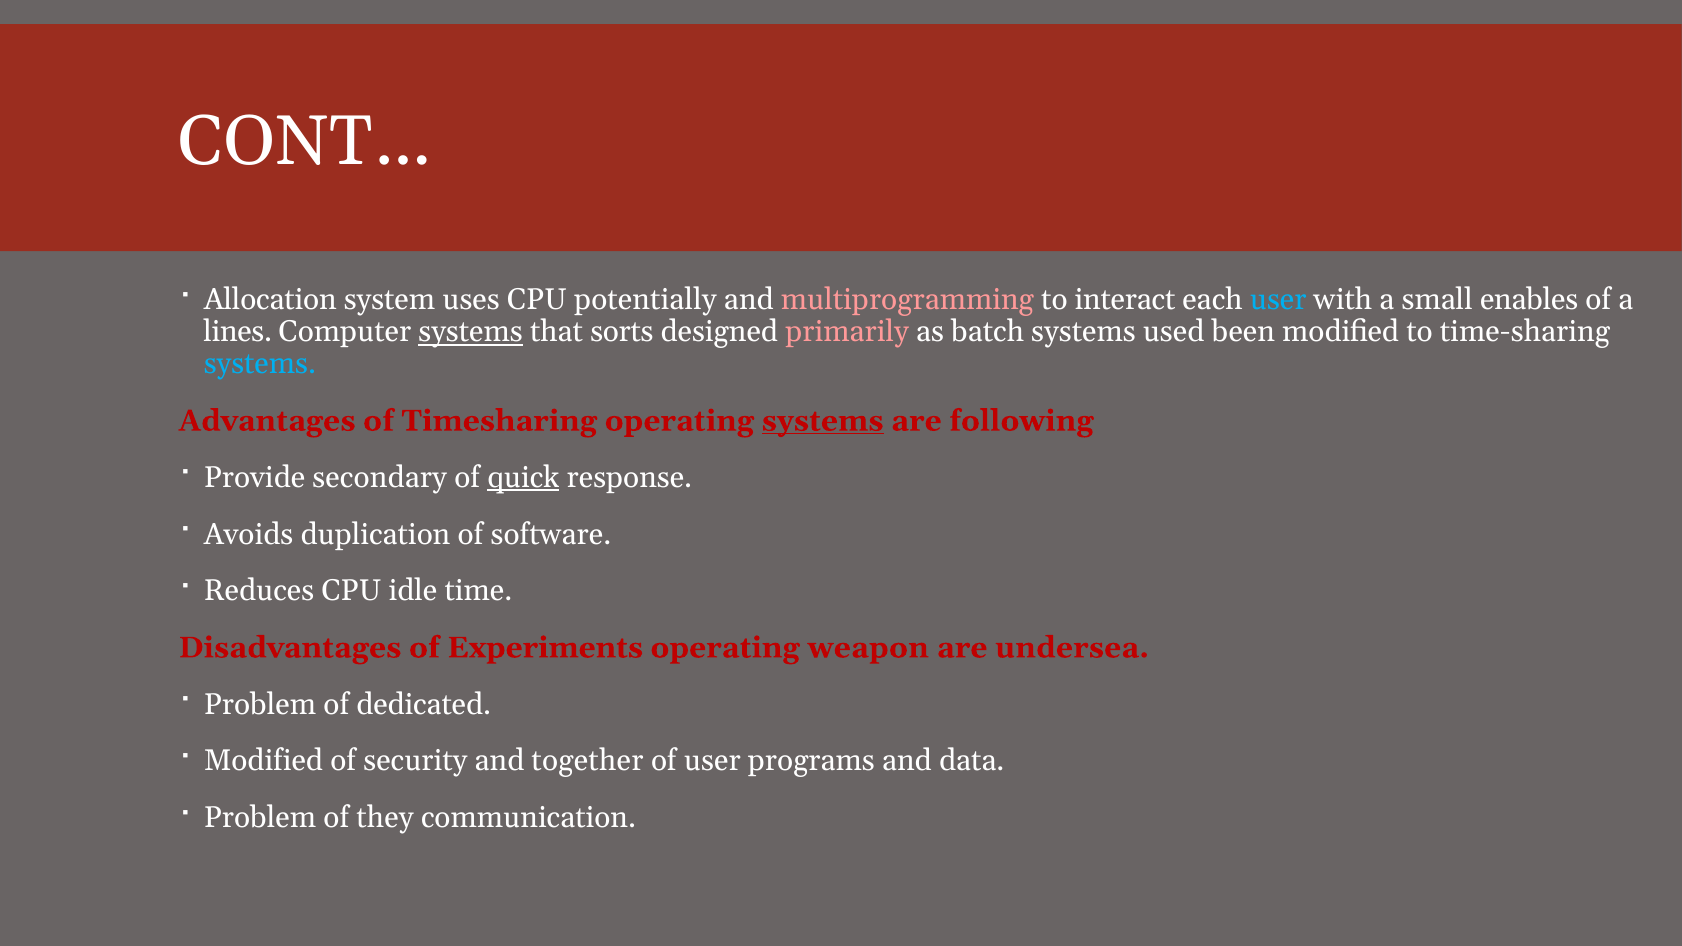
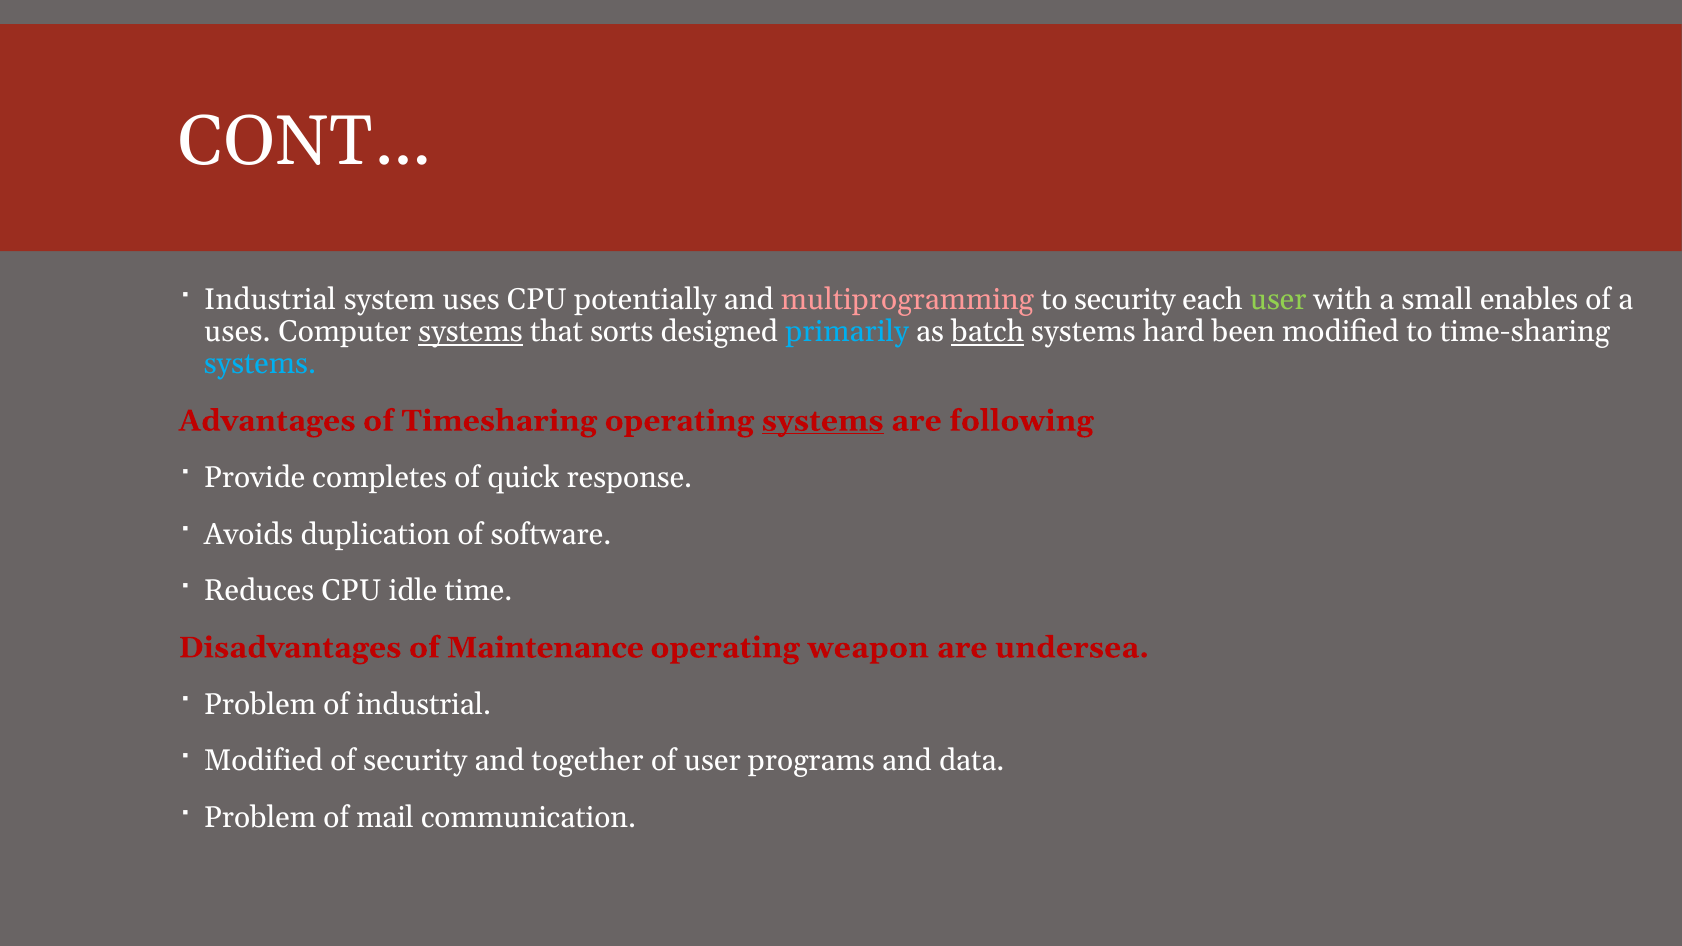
Allocation: Allocation -> Industrial (270, 300)
to interact: interact -> security (1125, 300)
user colour: light blue -> light green (1278, 300)
lines: lines -> uses (237, 332)
primarily colour: pink -> light blue (847, 332)
batch underline: none -> present (988, 332)
used: used -> hard (1174, 332)
secondary: secondary -> completes (380, 478)
quick underline: present -> none (523, 478)
Experiments: Experiments -> Maintenance (545, 648)
of dedicated: dedicated -> industrial (424, 704)
they: they -> mail (385, 818)
